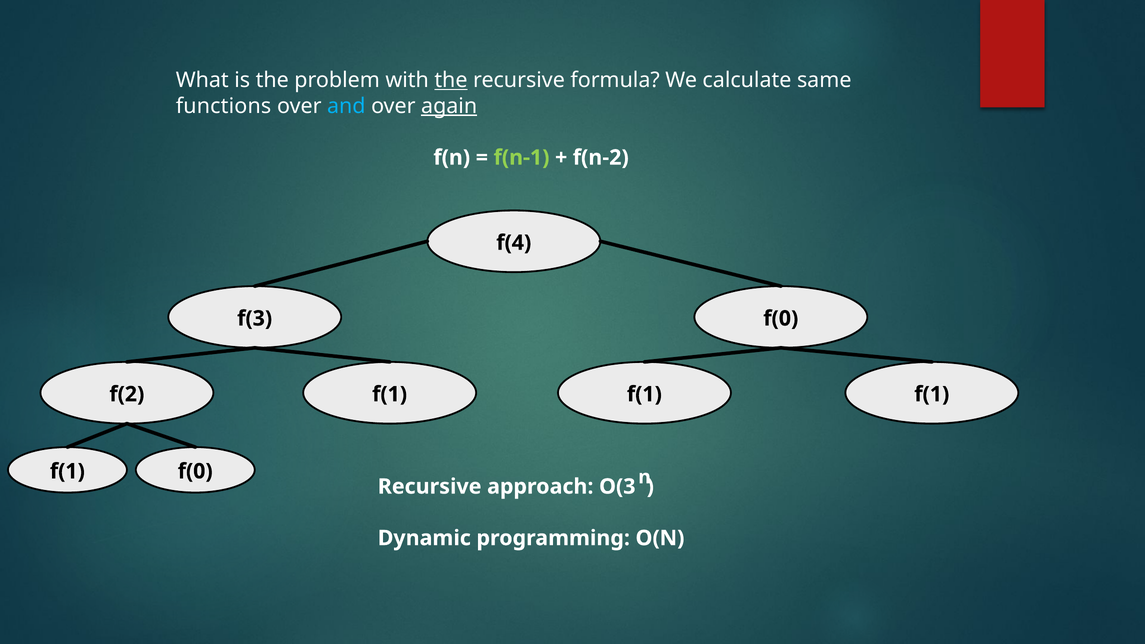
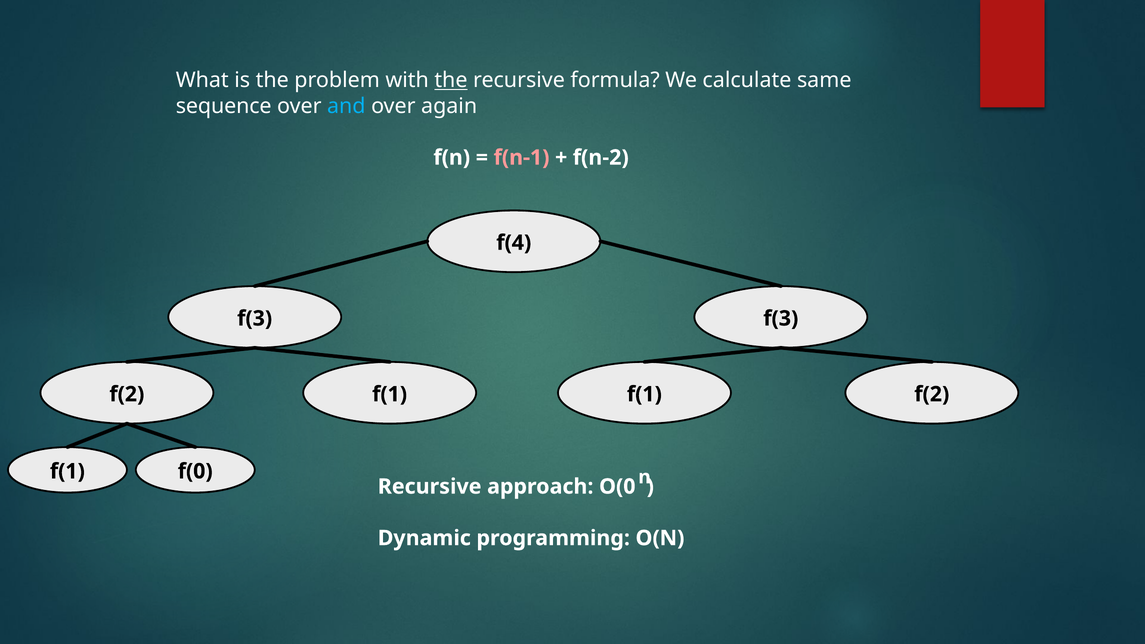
functions: functions -> sequence (224, 106)
again underline: present -> none (449, 106)
f(n-1 colour: light green -> pink (522, 158)
f(3 f(0: f(0 -> f(3 (781, 319)
f(2 f(1 f(1 f(1: f(1 -> f(2 (932, 394)
O(3: O(3 -> O(0 (617, 487)
